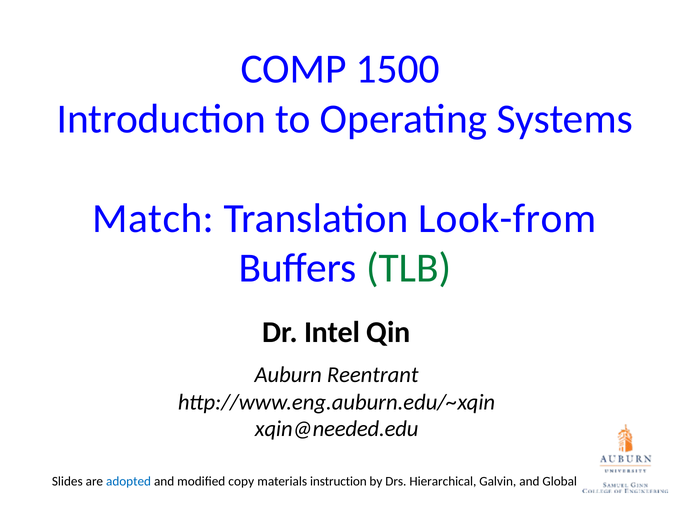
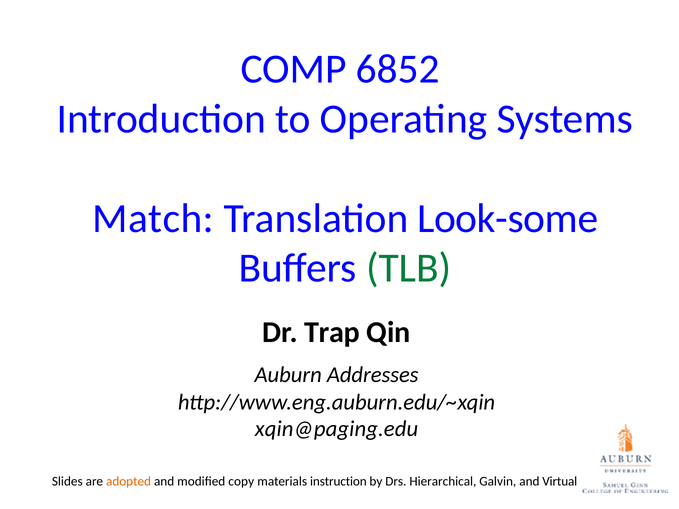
1500: 1500 -> 6852 (398, 69)
Look-from: Look-from -> Look-some (508, 219)
Intel: Intel -> Trap (332, 333)
Reentrant: Reentrant -> Addresses (373, 375)
xqin@needed.edu: xqin@needed.edu -> xqin@paging.edu (337, 429)
adopted colour: blue -> orange (129, 482)
Global: Global -> Virtual (560, 482)
